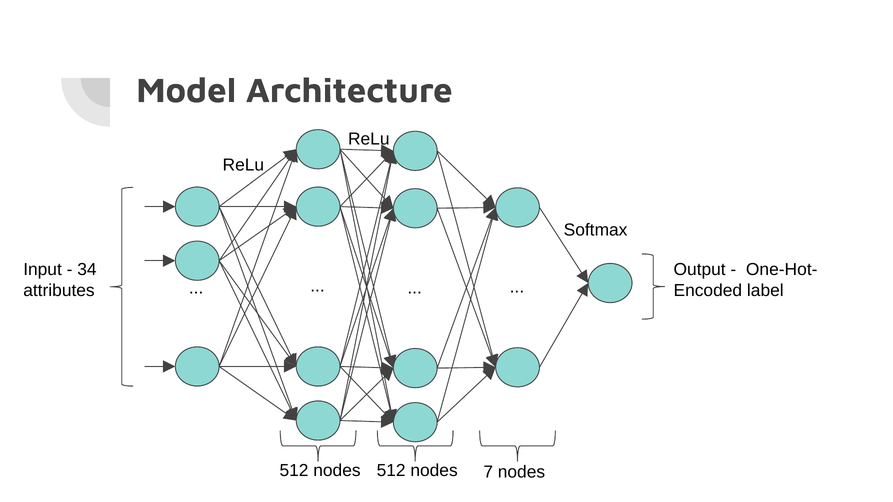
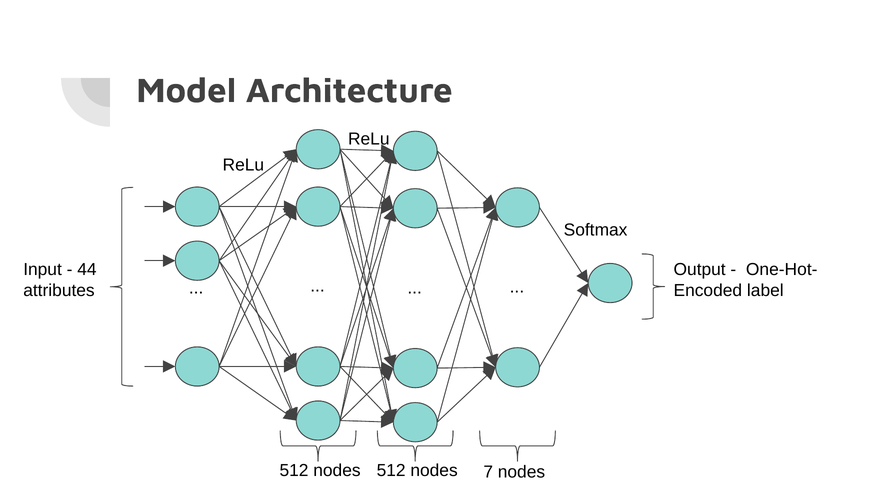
34: 34 -> 44 (87, 270)
